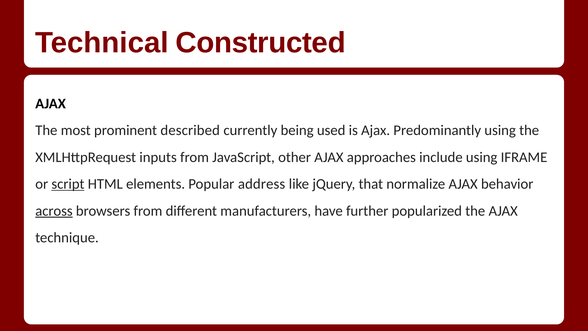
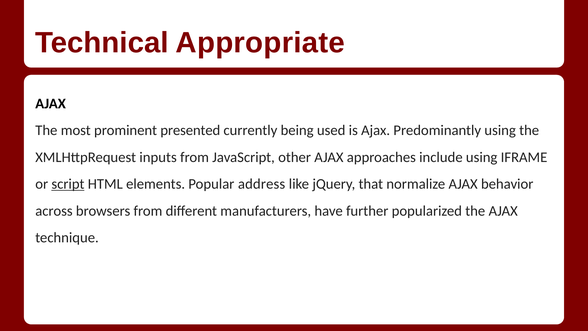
Constructed: Constructed -> Appropriate (260, 43)
described: described -> presented (190, 130)
across underline: present -> none (54, 211)
